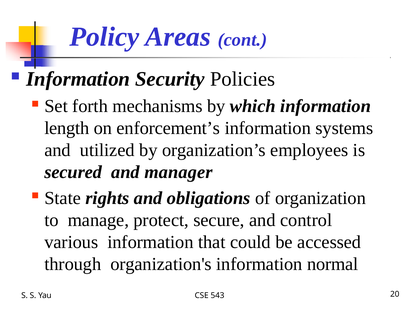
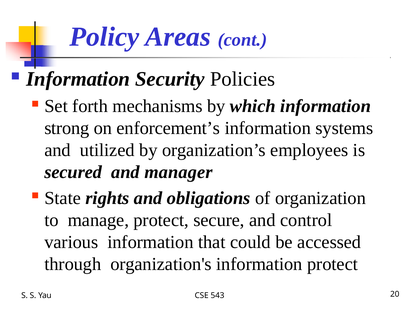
length: length -> strong (67, 128)
information normal: normal -> protect (333, 264)
